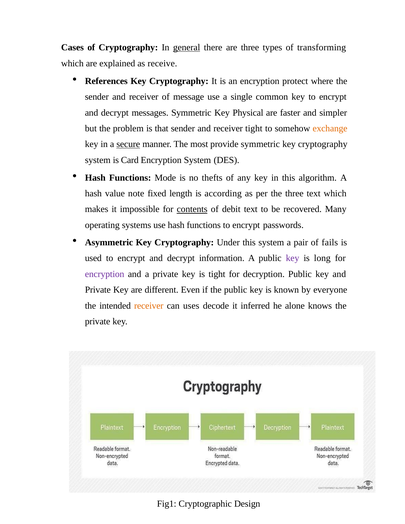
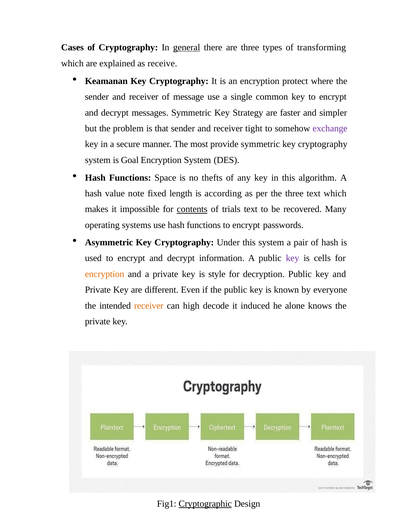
References: References -> Keamanan (106, 81)
Physical: Physical -> Strategy (248, 113)
exchange colour: orange -> purple (330, 128)
secure underline: present -> none (128, 144)
Card: Card -> Goal (130, 160)
Mode: Mode -> Space (165, 178)
debit: debit -> trials (231, 209)
of fails: fails -> hash (330, 243)
long: long -> cells (322, 258)
encryption colour: purple -> orange (105, 274)
is tight: tight -> style (217, 274)
uses: uses -> high (191, 306)
inferred: inferred -> induced (255, 306)
Cryptographic underline: none -> present (205, 504)
